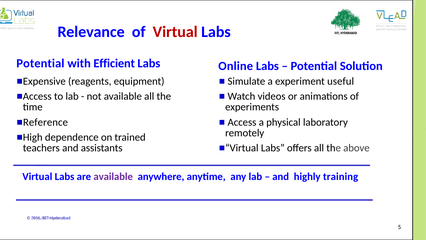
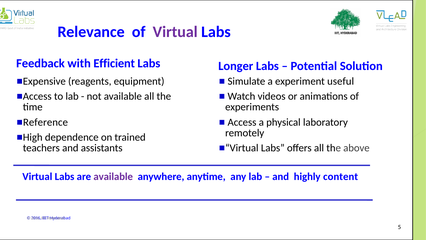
Virtual colour: red -> purple (175, 32)
Potential: Potential -> Feedback (40, 63)
Online: Online -> Longer (236, 66)
training: training -> content (341, 176)
